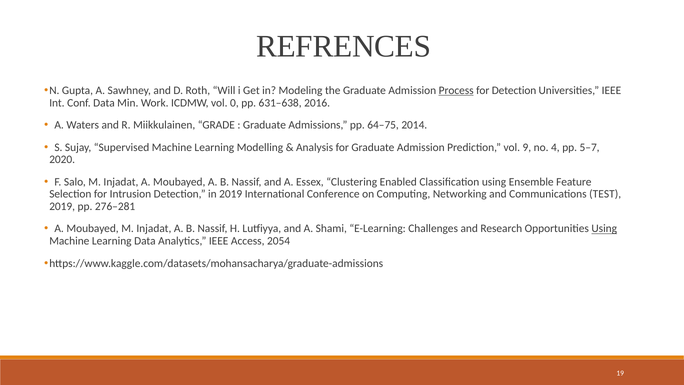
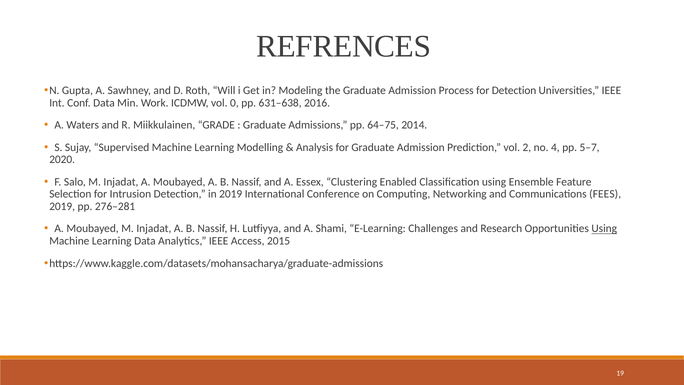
Process underline: present -> none (456, 90)
9: 9 -> 2 (527, 147)
TEST: TEST -> FEES (605, 194)
2054: 2054 -> 2015 (279, 241)
